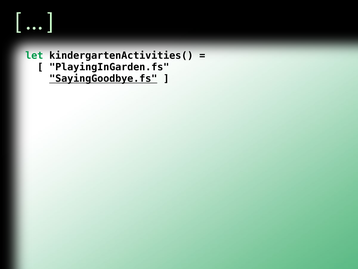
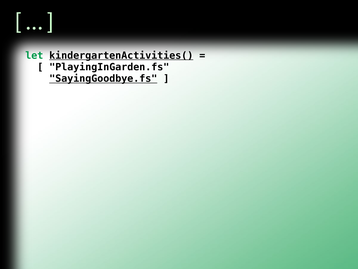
kindergartenActivities( underline: none -> present (121, 55)
